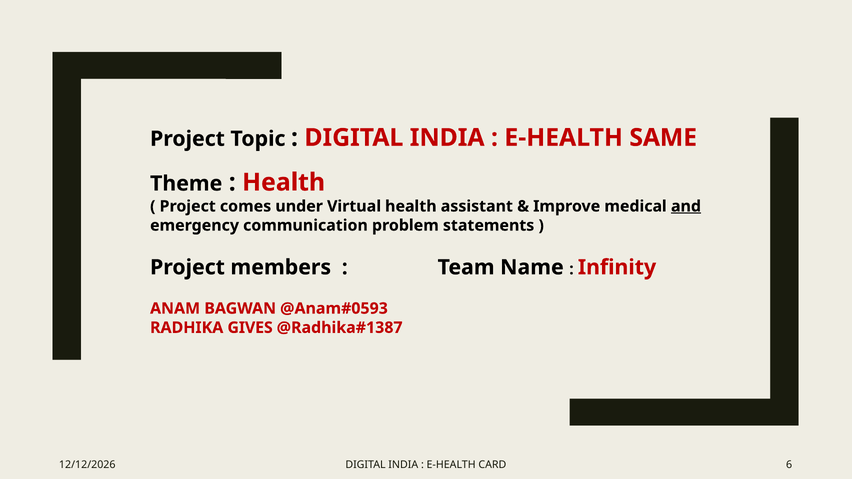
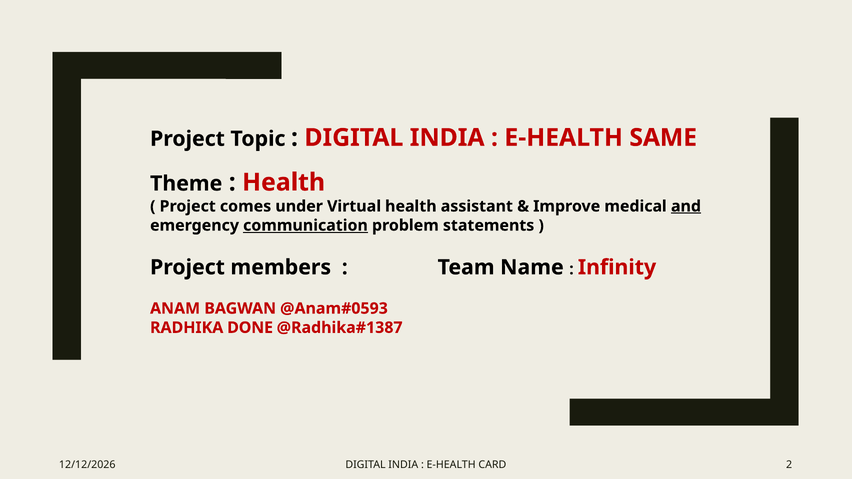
communication underline: none -> present (305, 226)
GIVES: GIVES -> DONE (250, 328)
6: 6 -> 2 (789, 465)
